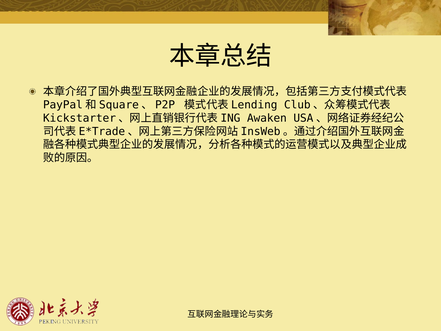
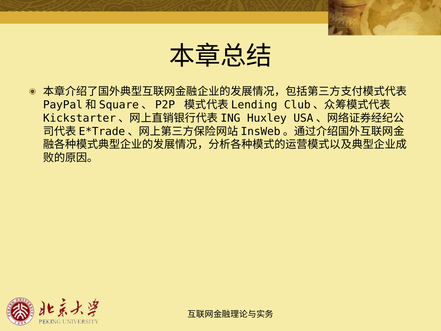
Awaken: Awaken -> Huxley (267, 118)
